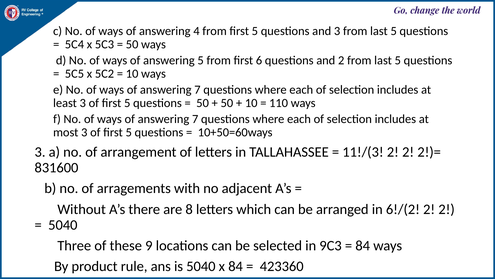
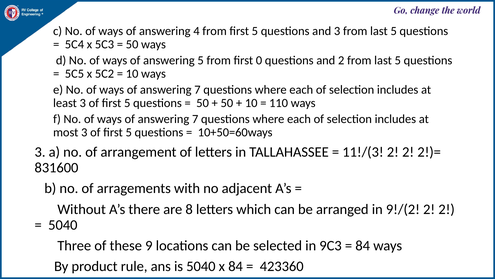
6: 6 -> 0 (259, 60)
6!/(2: 6!/(2 -> 9!/(2 (403, 209)
